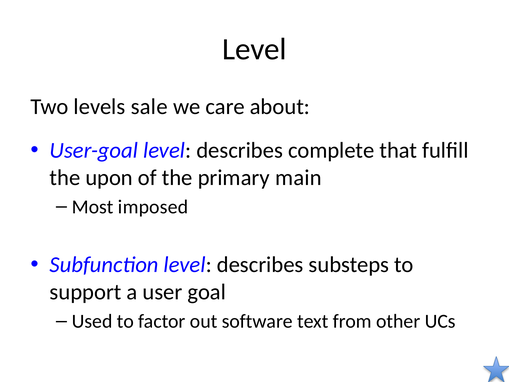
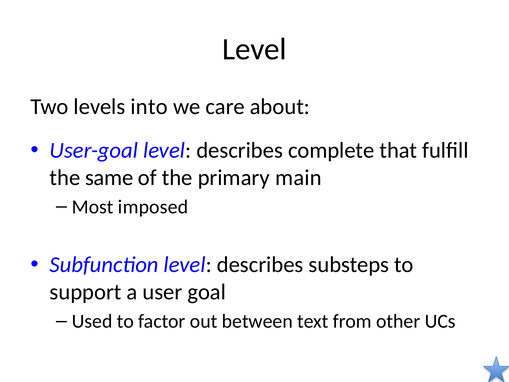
sale: sale -> into (149, 107)
upon: upon -> same (109, 177)
software: software -> between (257, 321)
